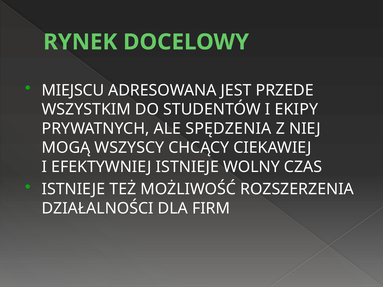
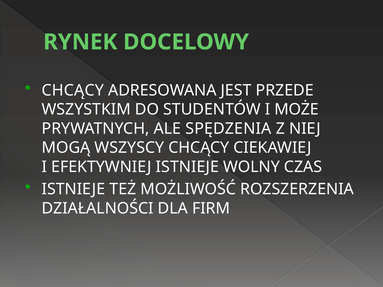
MIEJSCU: MIEJSCU -> CHCĄCY (73, 90)
EKIPY: EKIPY -> MOŻE (297, 110)
